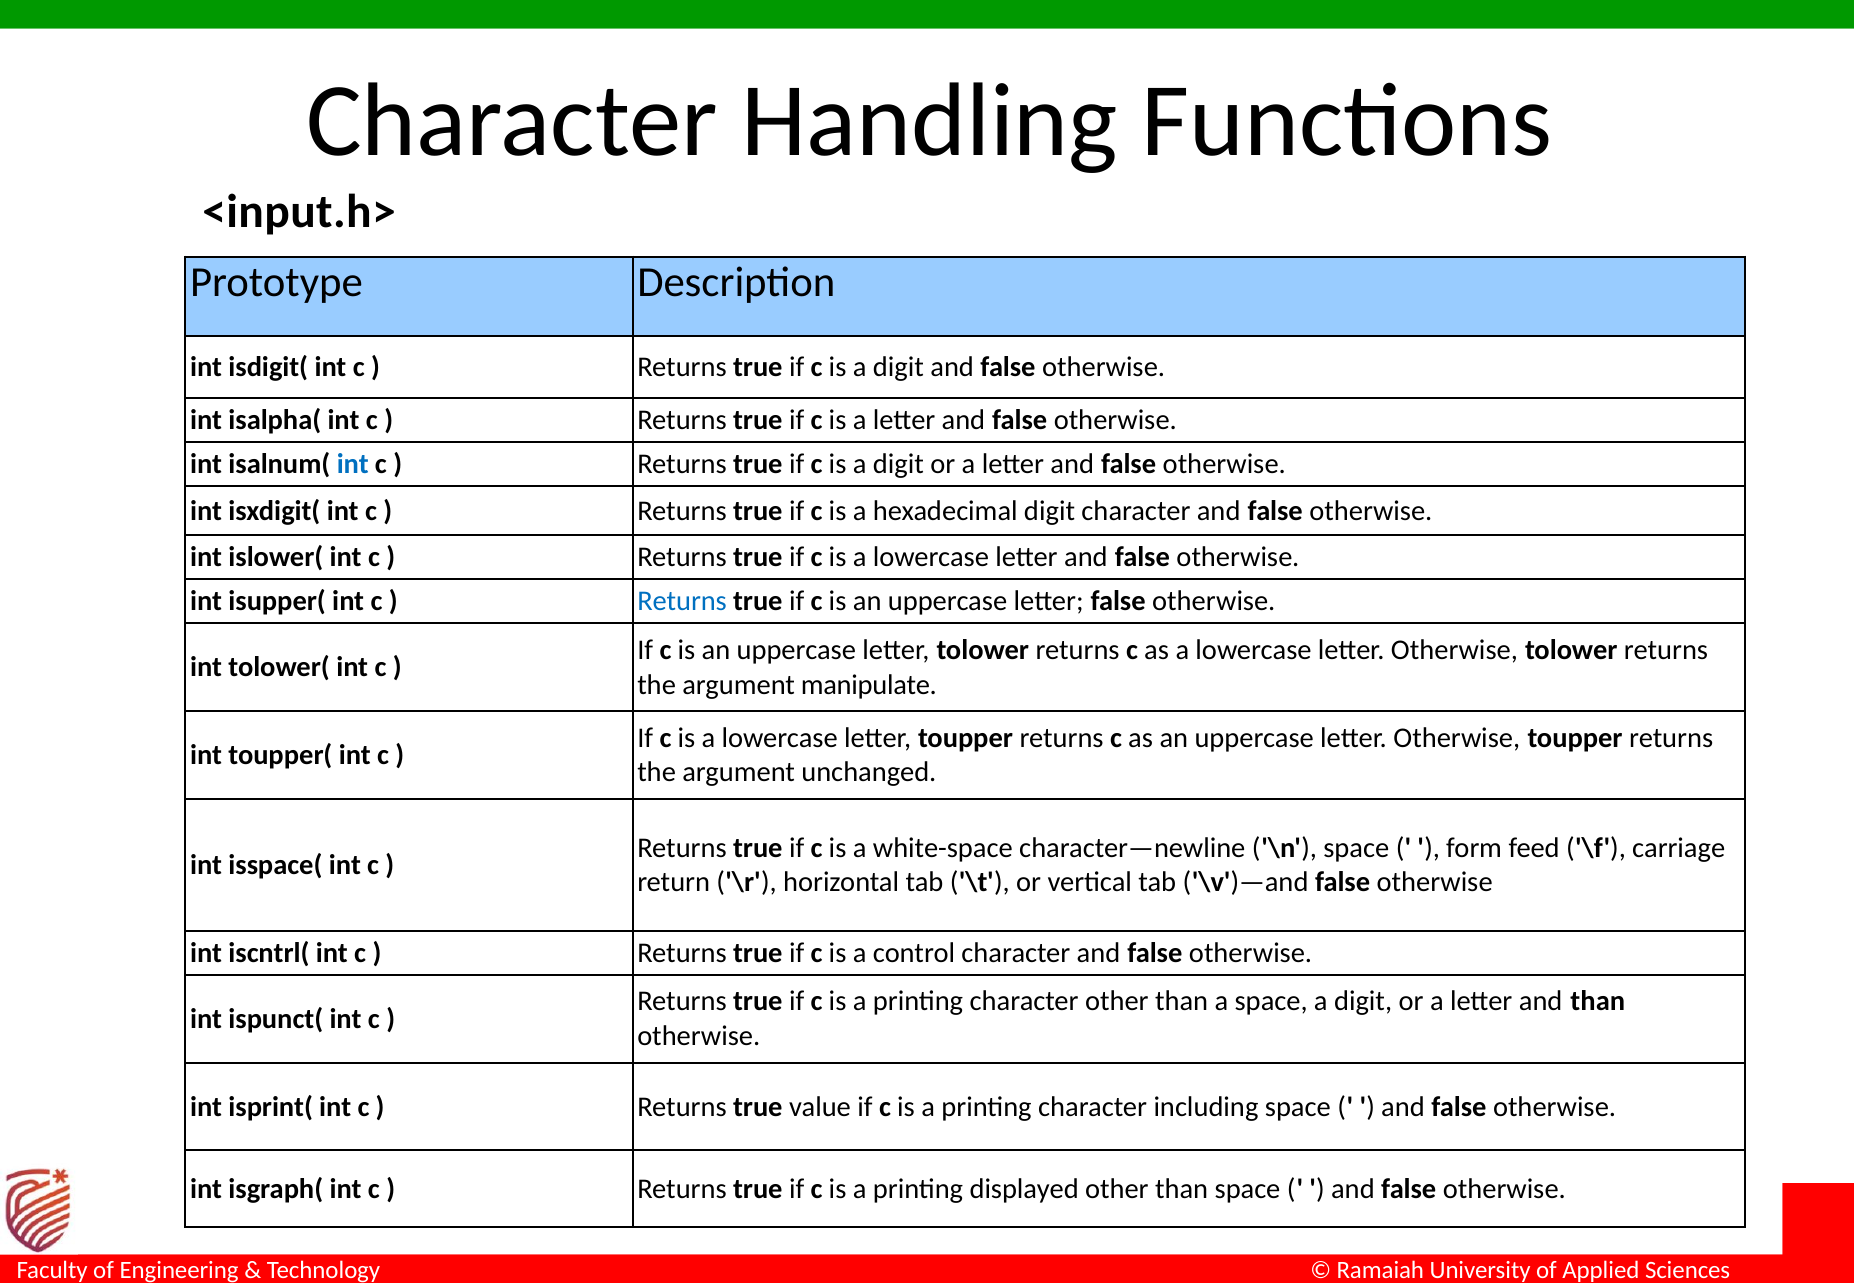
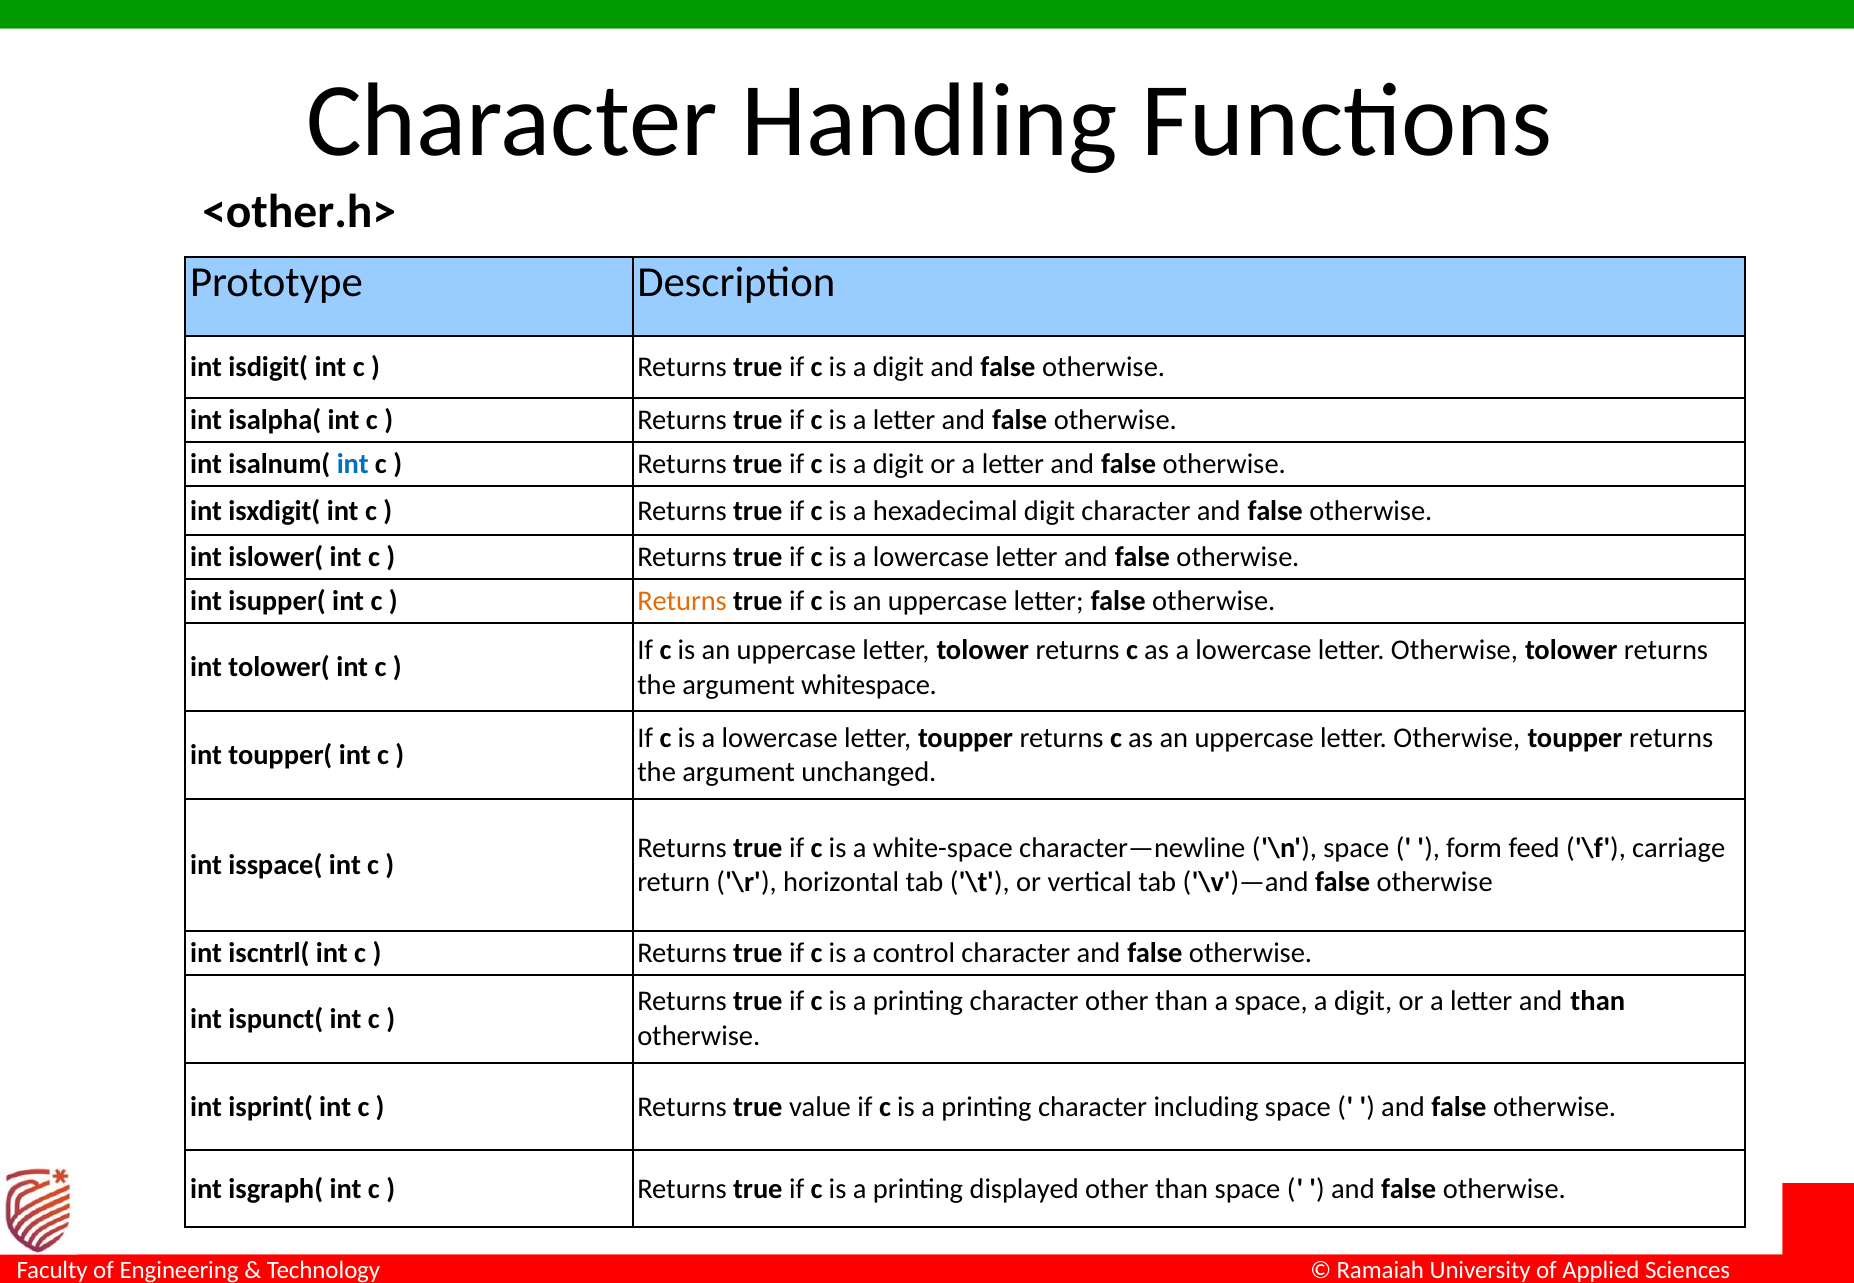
<input.h>: <input.h> -> <other.h> (299, 211)
Returns colour: blue -> orange (682, 602)
manipulate: manipulate -> whitespace (869, 685)
